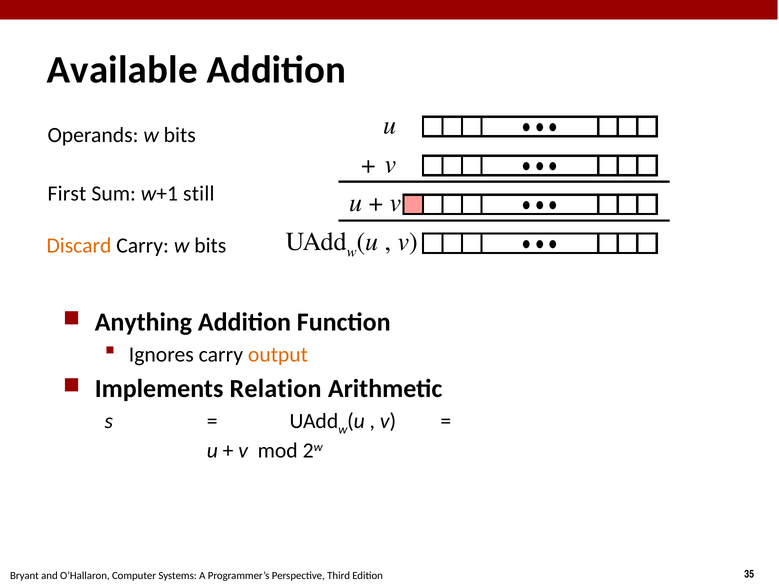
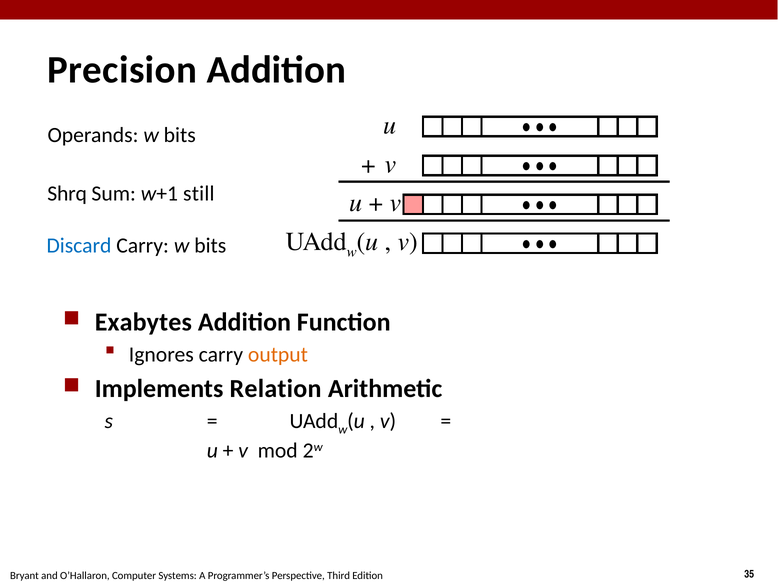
Available: Available -> Precision (122, 70)
First: First -> Shrq (67, 194)
Discard colour: orange -> blue (79, 246)
Anything: Anything -> Exabytes (143, 322)
